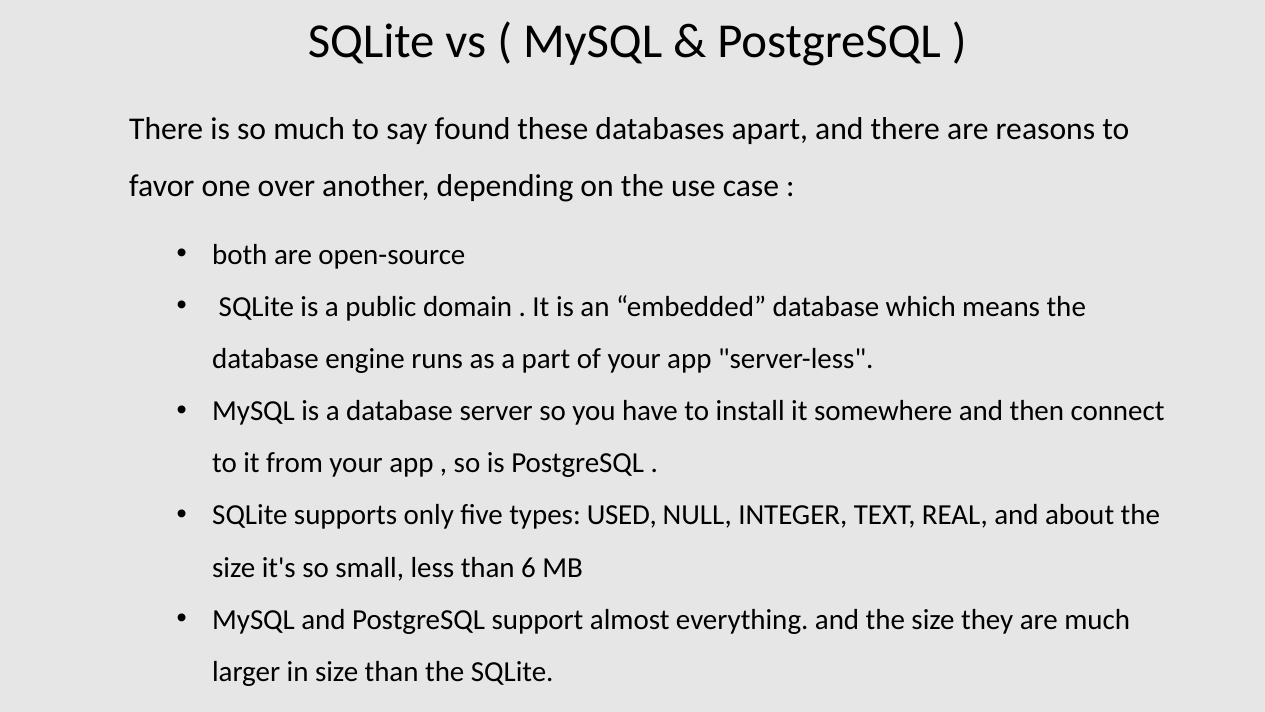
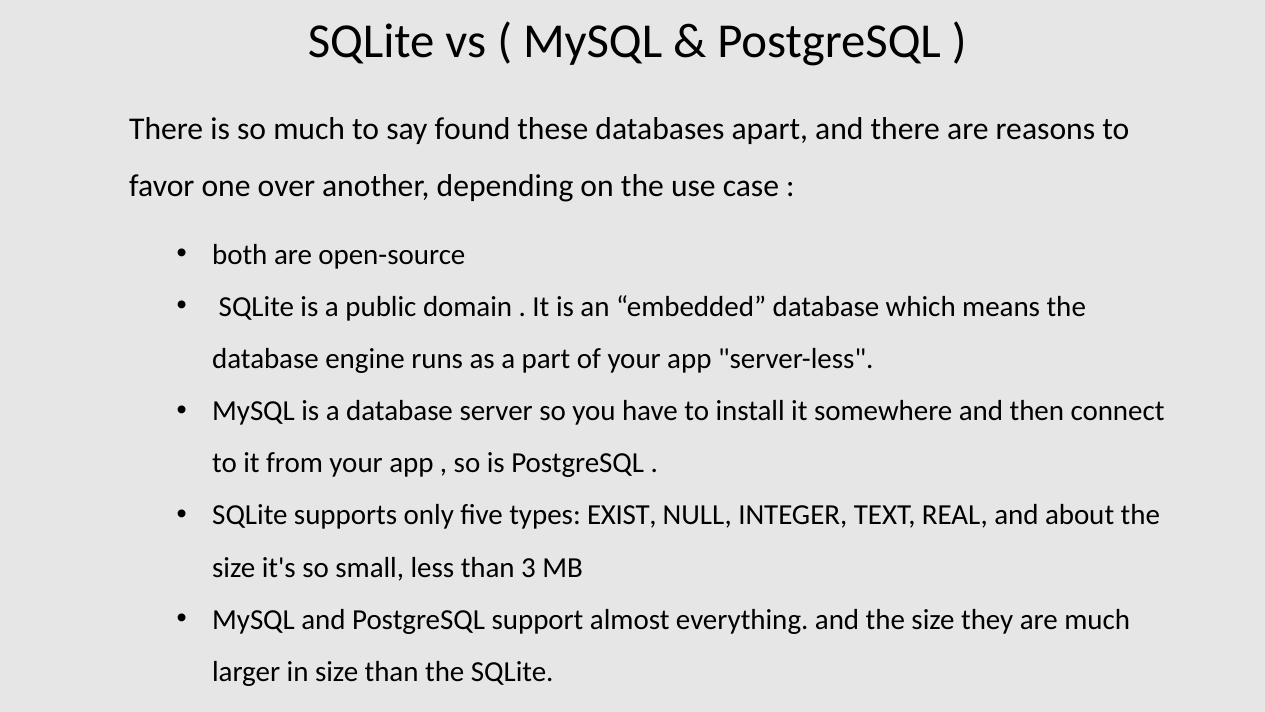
USED: USED -> EXIST (622, 515)
6: 6 -> 3 (528, 567)
